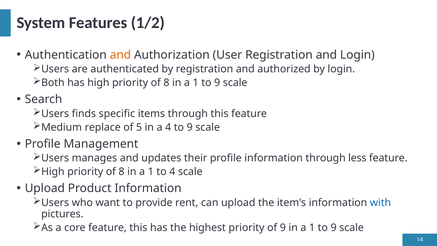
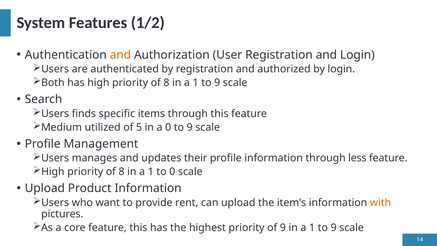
replace: replace -> utilized (103, 127)
a 4: 4 -> 0 (168, 127)
to 4: 4 -> 0 (172, 172)
with colour: blue -> orange (380, 202)
